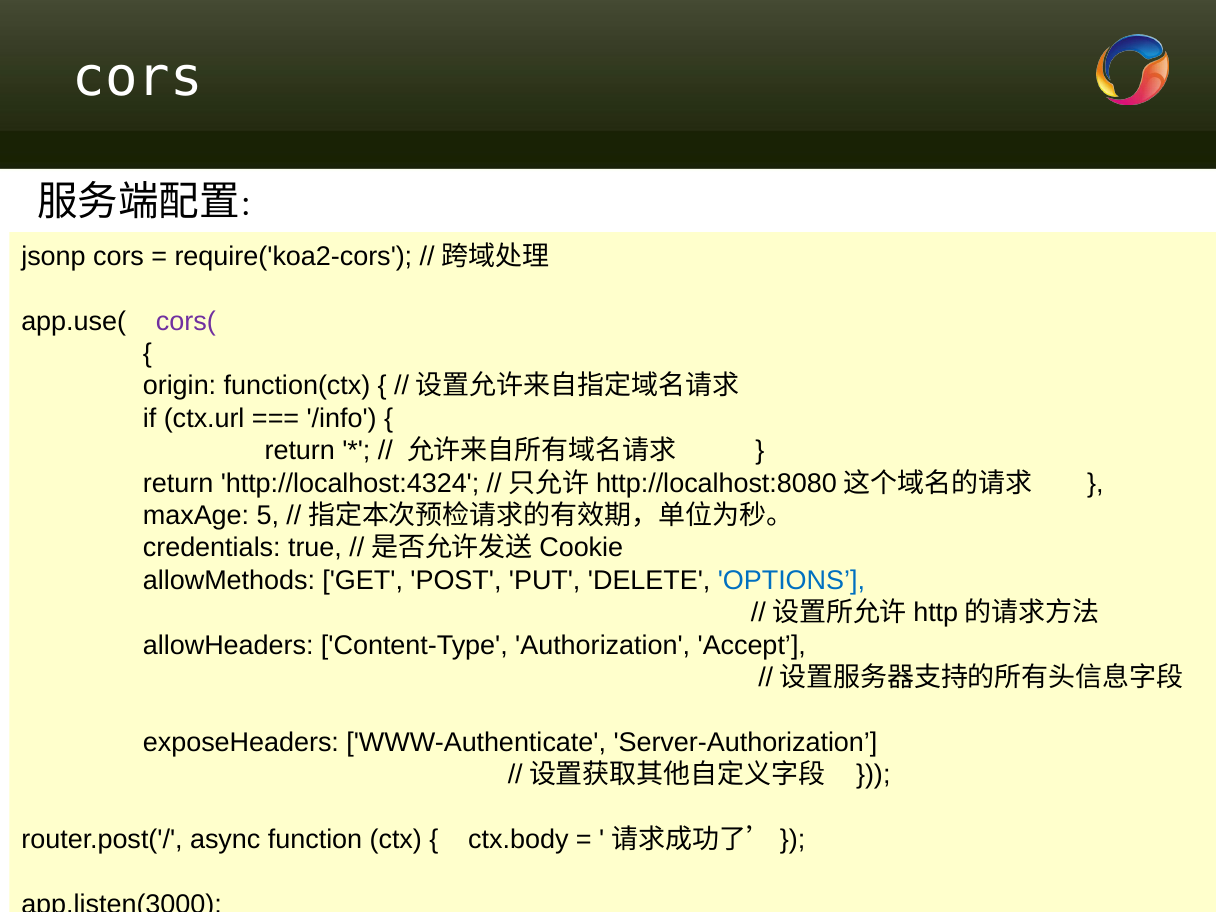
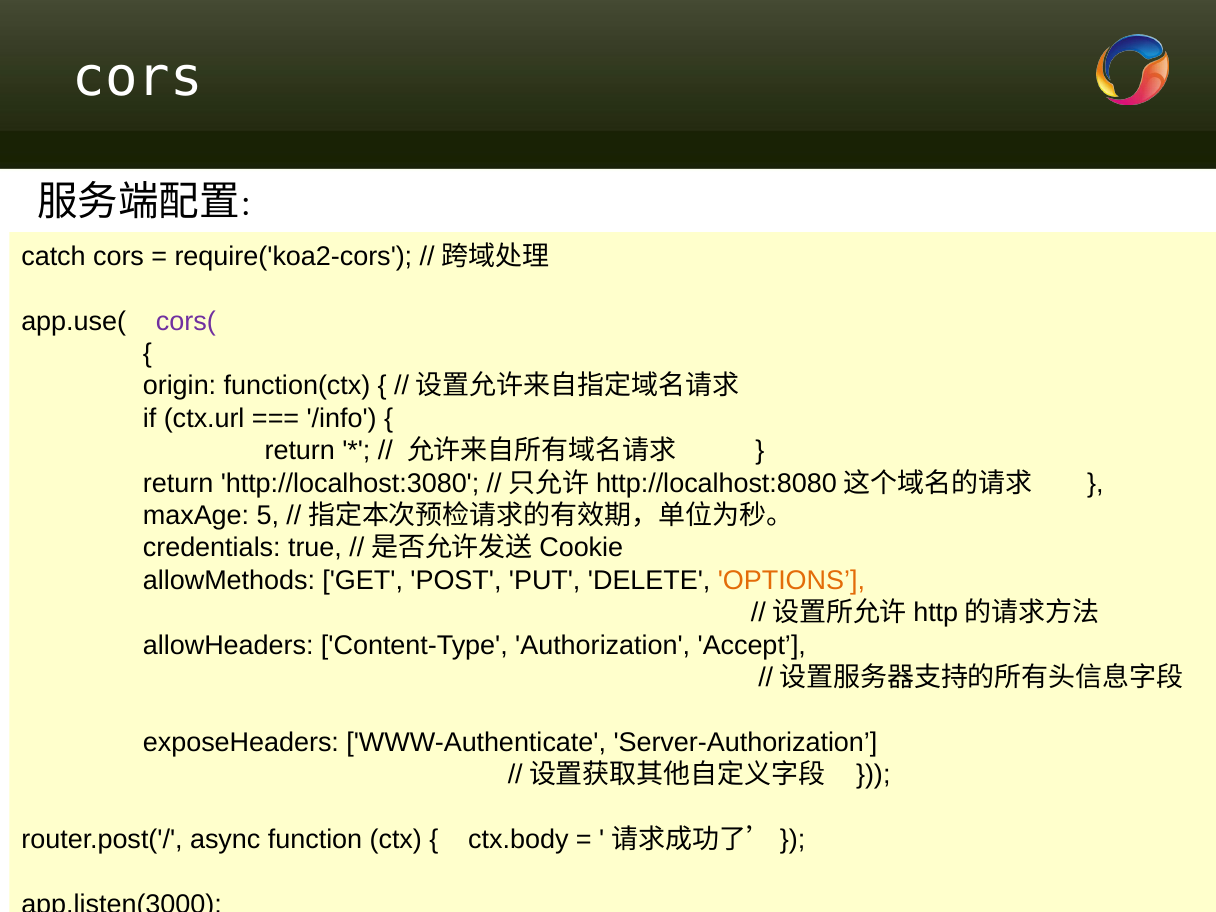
jsonp: jsonp -> catch (54, 256)
http://localhost:4324: http://localhost:4324 -> http://localhost:3080 (350, 483)
OPTIONS colour: blue -> orange (791, 580)
